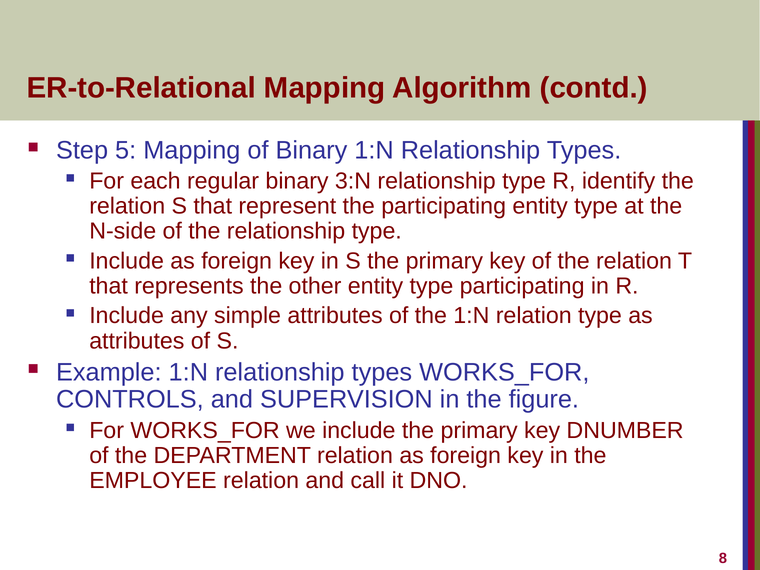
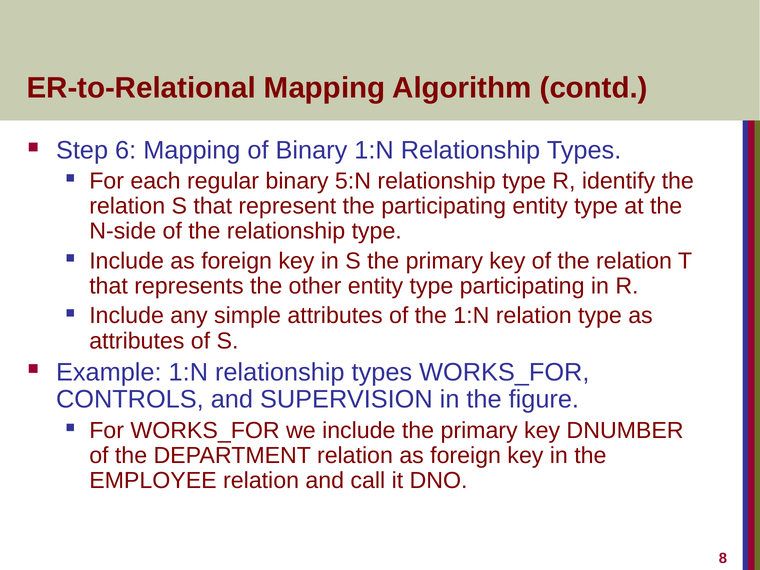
5: 5 -> 6 (126, 150)
3:N: 3:N -> 5:N (353, 181)
